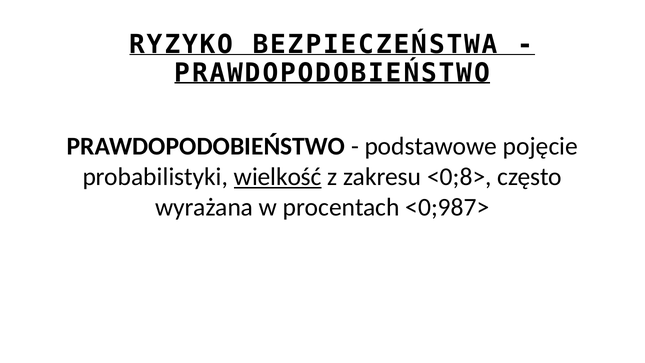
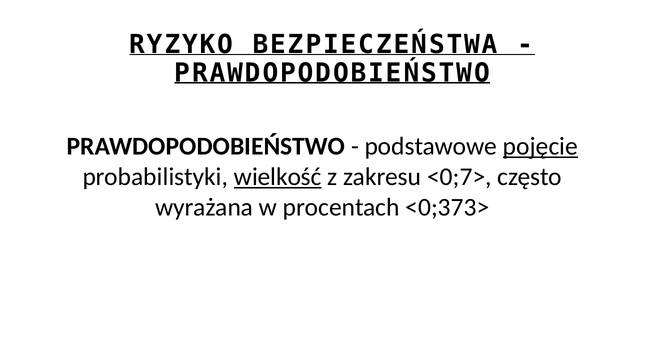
pojęcie underline: none -> present (540, 146)
<0;8>: <0;8> -> <0;7> (459, 177)
<0;987>: <0;987> -> <0;373> (447, 207)
